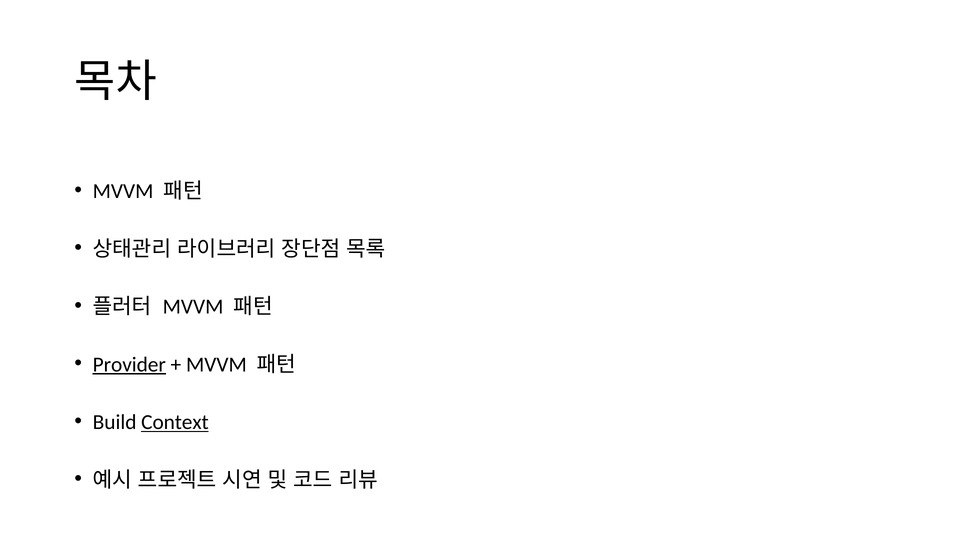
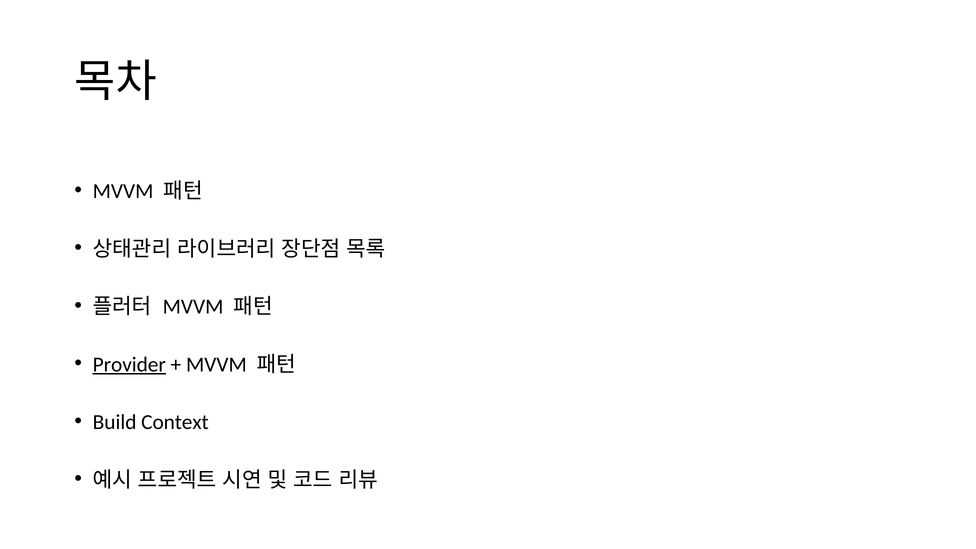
Context underline: present -> none (175, 422)
